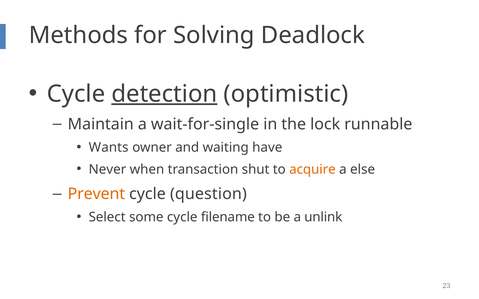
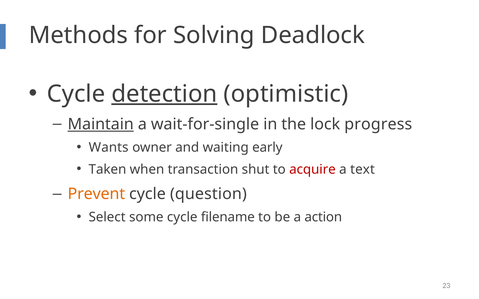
Maintain underline: none -> present (101, 124)
runnable: runnable -> progress (378, 124)
have: have -> early (267, 148)
Never: Never -> Taken (107, 170)
acquire colour: orange -> red (312, 170)
else: else -> text (363, 170)
unlink: unlink -> action (323, 218)
